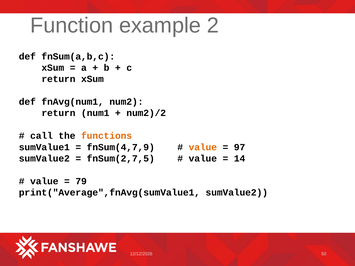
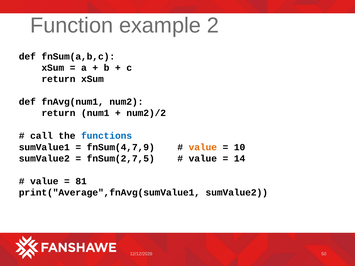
functions colour: orange -> blue (107, 136)
97: 97 -> 10 (240, 147)
79: 79 -> 81 (81, 181)
